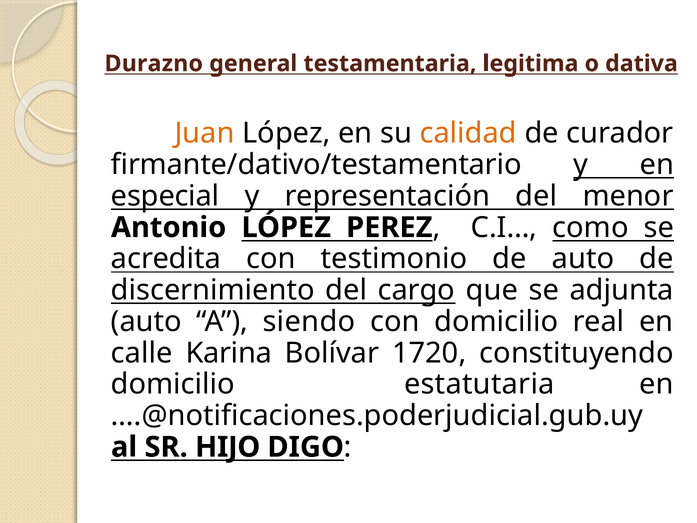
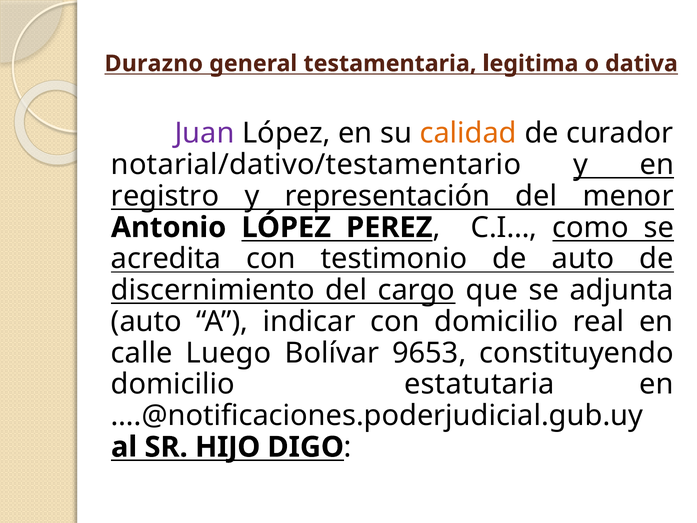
Juan colour: orange -> purple (205, 133)
firmante/dativo/testamentario: firmante/dativo/testamentario -> notarial/dativo/testamentario (316, 165)
especial: especial -> registro (165, 196)
siendo: siendo -> indicar (309, 321)
Karina: Karina -> Luego (229, 353)
1720: 1720 -> 9653 (429, 353)
